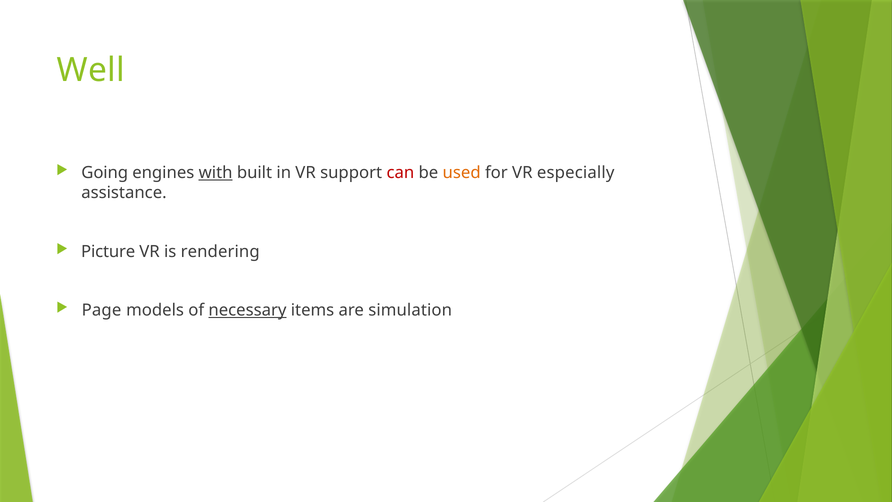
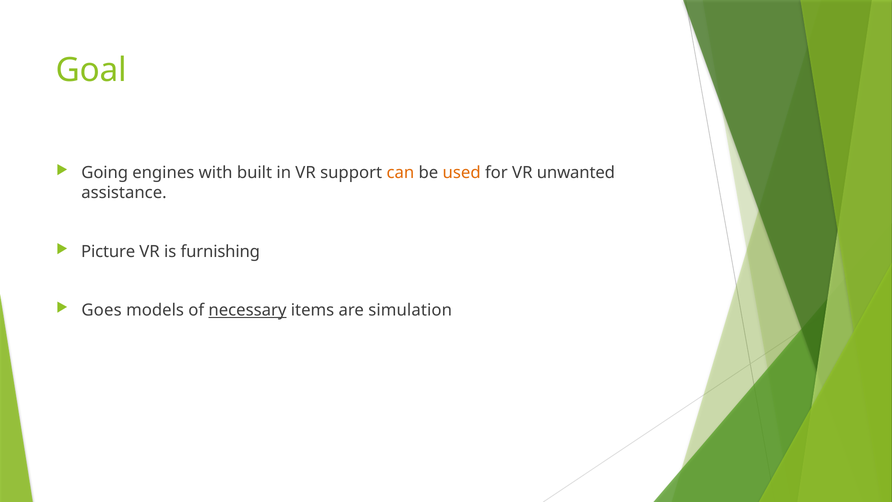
Well: Well -> Goal (91, 70)
with underline: present -> none (216, 173)
can colour: red -> orange (400, 173)
especially: especially -> unwanted (576, 173)
rendering: rendering -> furnishing (220, 251)
Page: Page -> Goes (102, 310)
